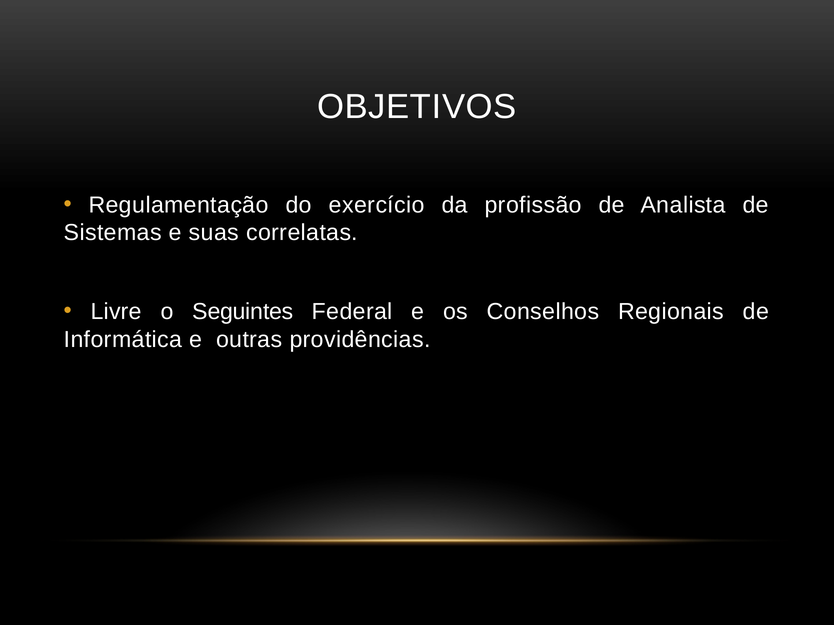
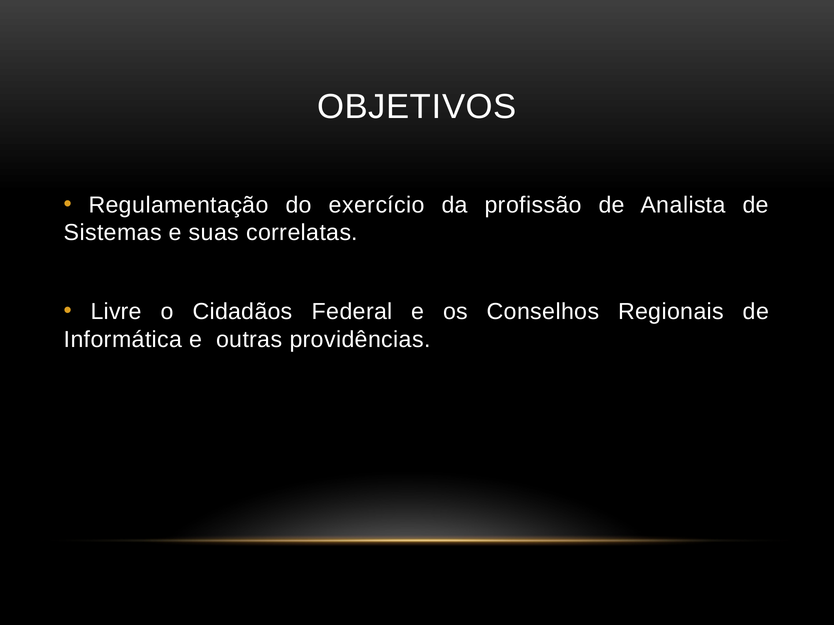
Seguintes: Seguintes -> Cidadãos (243, 312)
